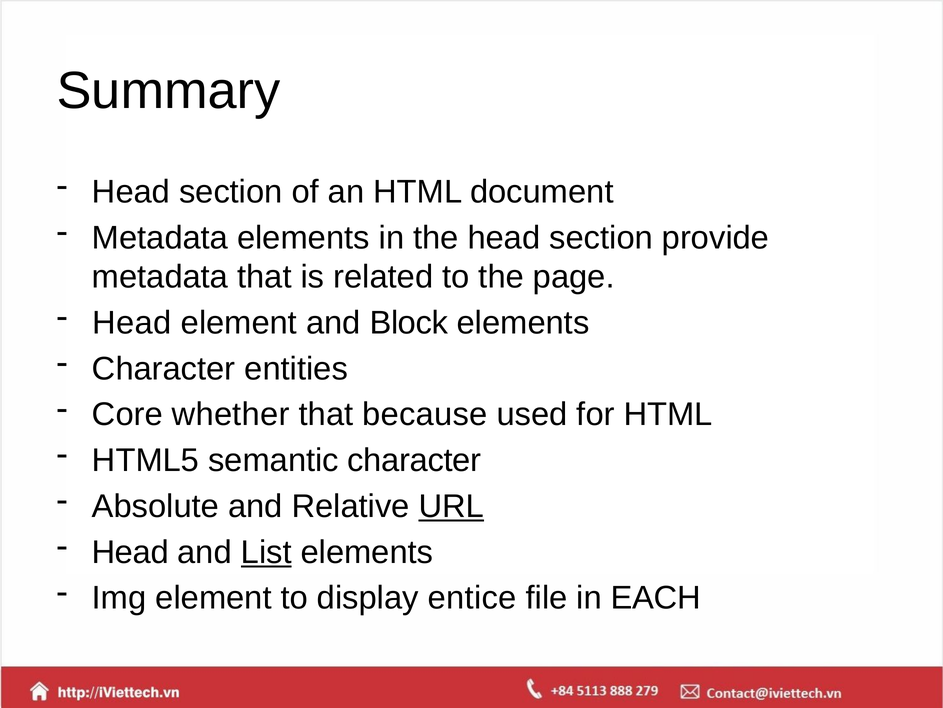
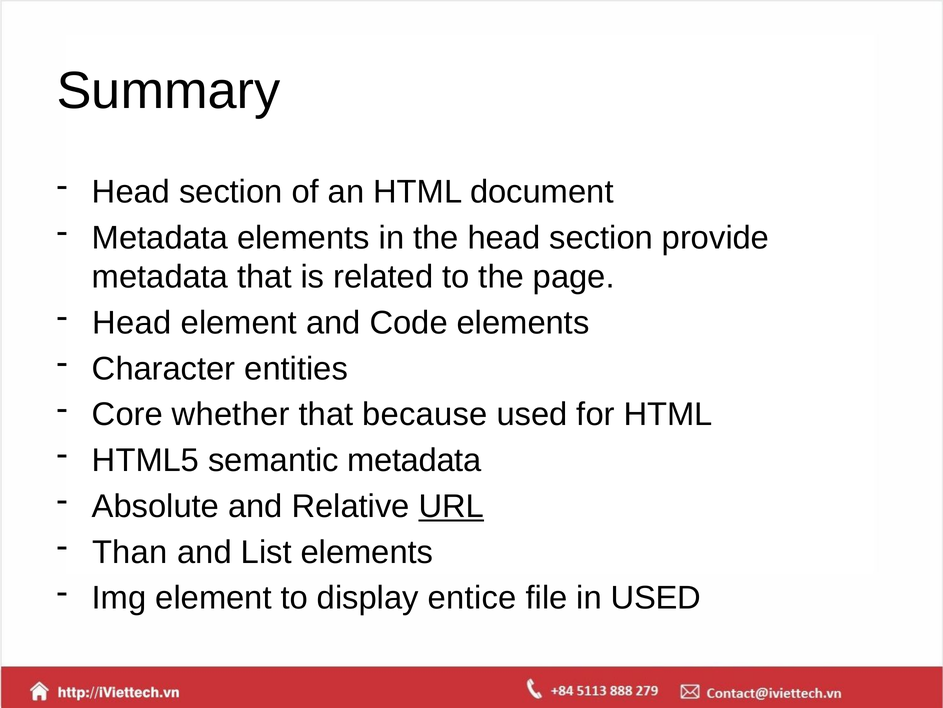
Block: Block -> Code (409, 323)
semantic character: character -> metadata (414, 460)
Head: Head -> Than (130, 552)
List underline: present -> none (266, 552)
in EACH: EACH -> USED (656, 597)
